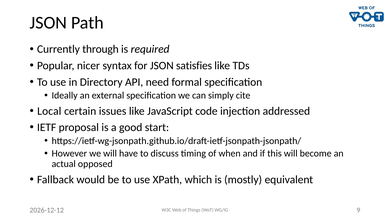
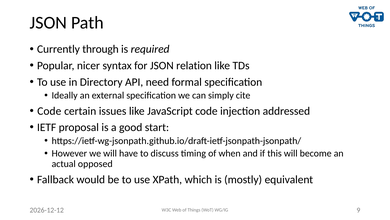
satisfies: satisfies -> relation (194, 65)
Local: Local -> Code (49, 111)
